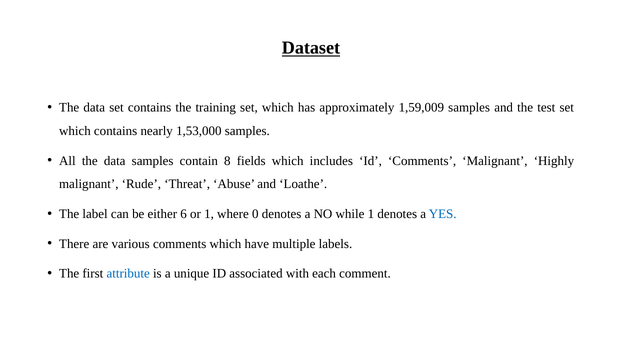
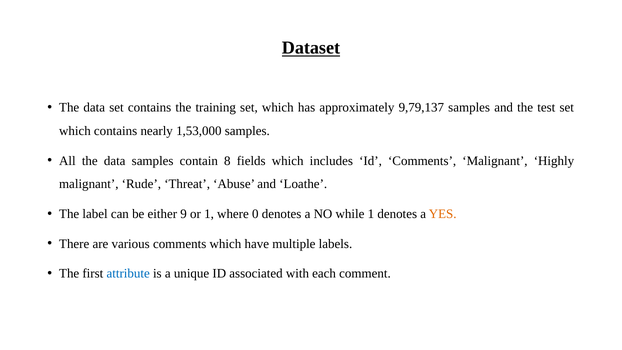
1,59,009: 1,59,009 -> 9,79,137 (421, 107)
6: 6 -> 9 (184, 214)
YES colour: blue -> orange (443, 214)
